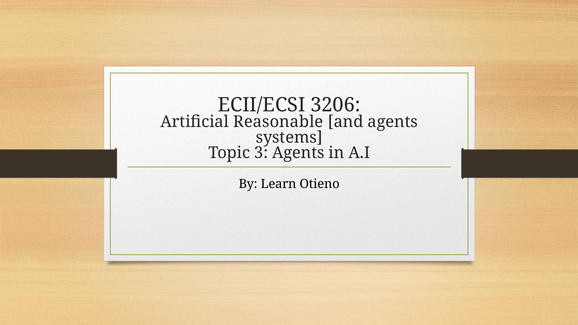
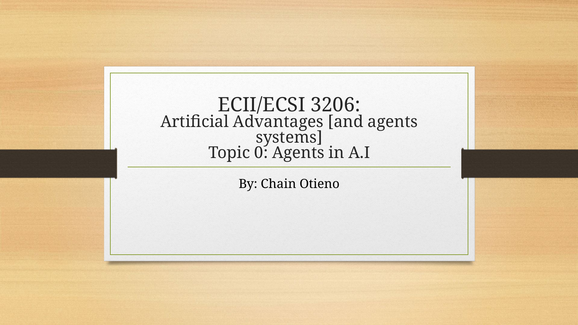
Reasonable: Reasonable -> Advantages (278, 122)
3: 3 -> 0 (261, 153)
Learn: Learn -> Chain (278, 184)
